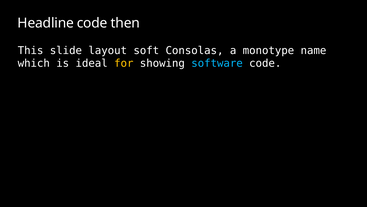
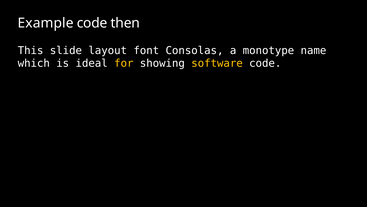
Headline: Headline -> Example (46, 23)
soft: soft -> font (146, 50)
software colour: light blue -> yellow (217, 63)
